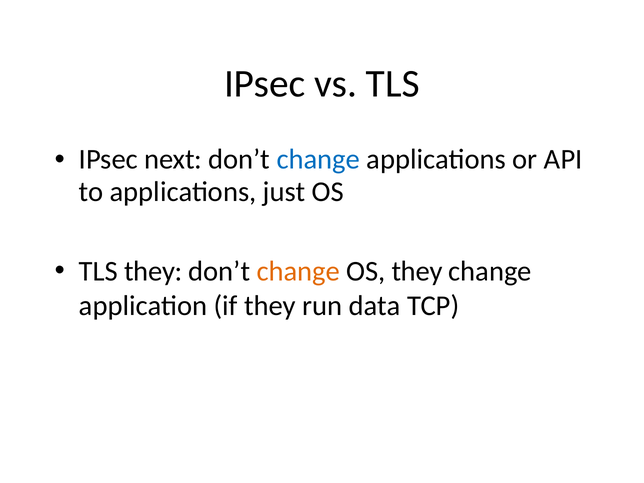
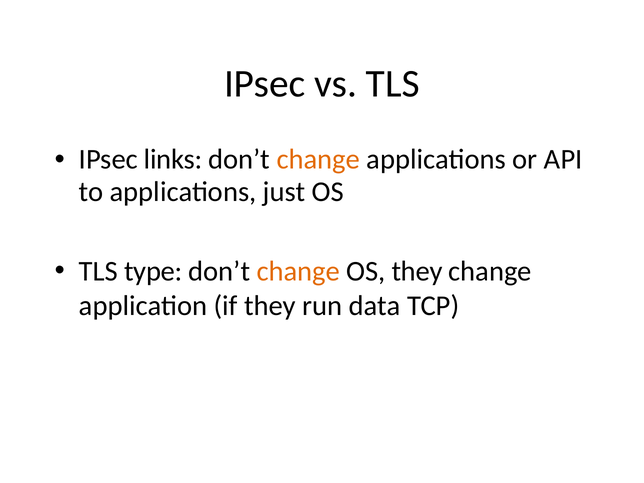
next: next -> links (173, 159)
change colour: blue -> orange (318, 159)
TLS they: they -> type (153, 271)
